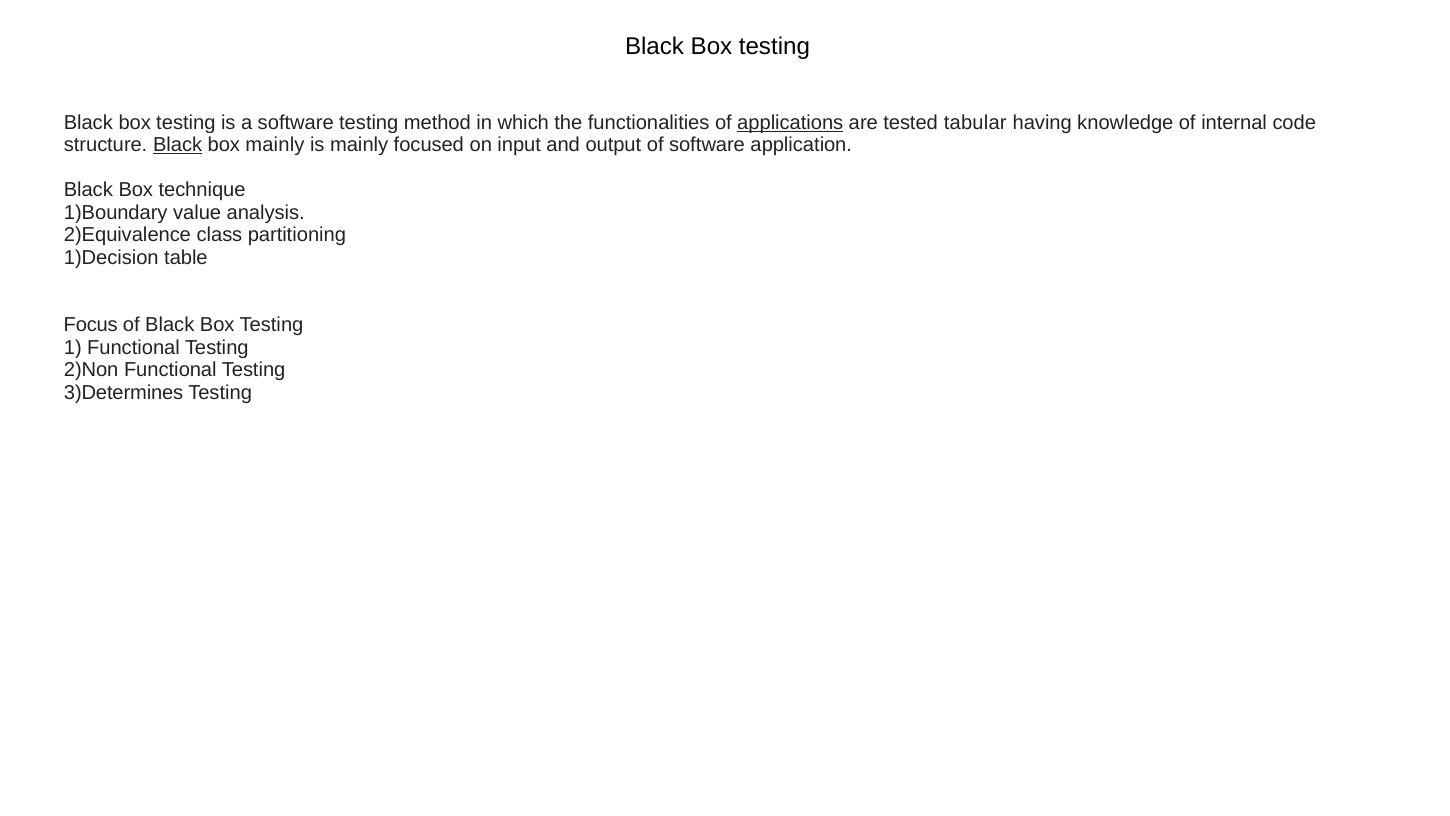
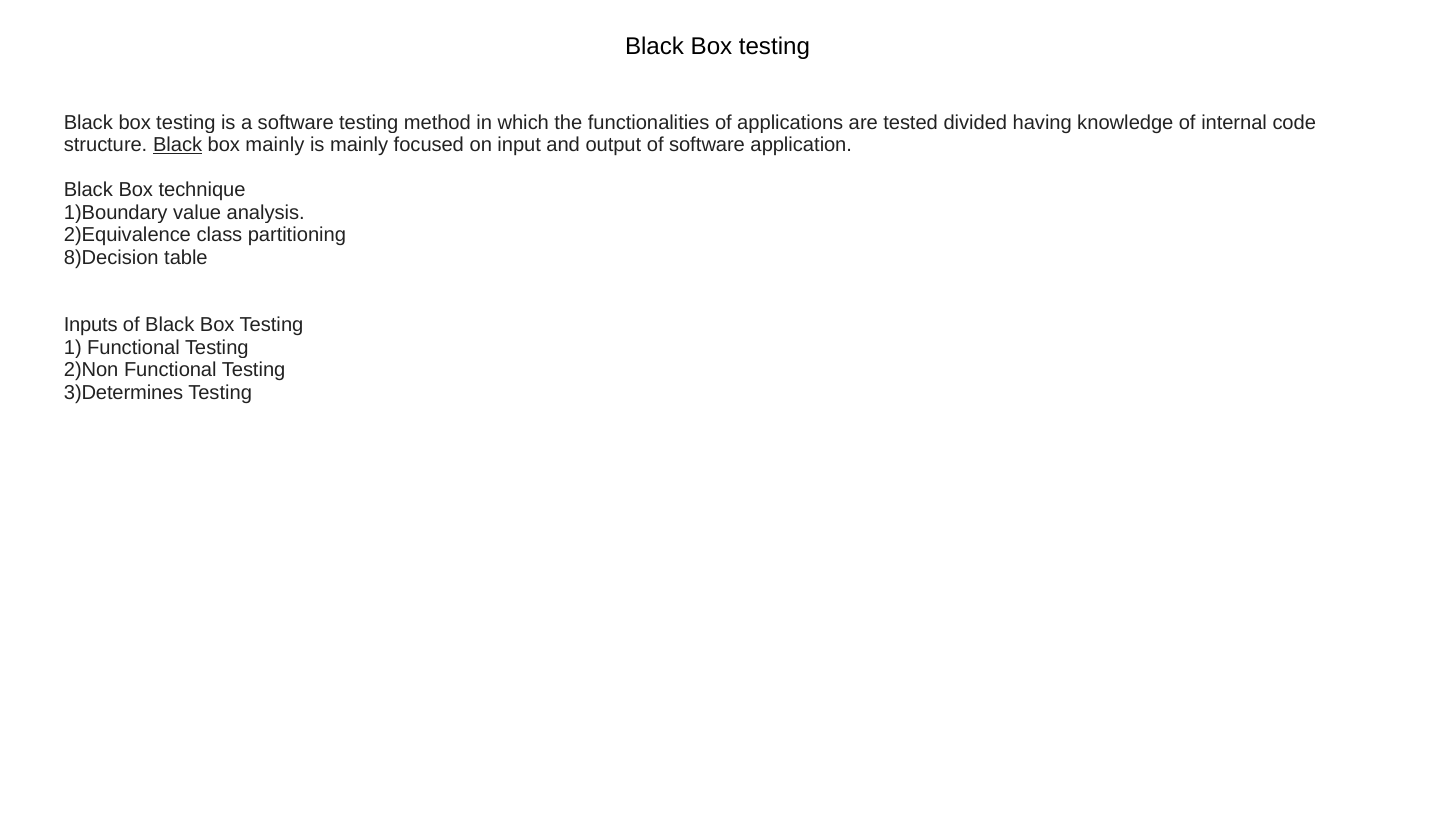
applications underline: present -> none (790, 123)
tabular: tabular -> divided (975, 123)
1)Decision: 1)Decision -> 8)Decision (111, 257)
Focus: Focus -> Inputs (91, 325)
